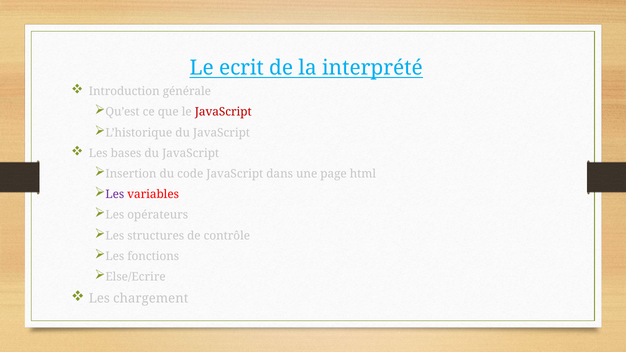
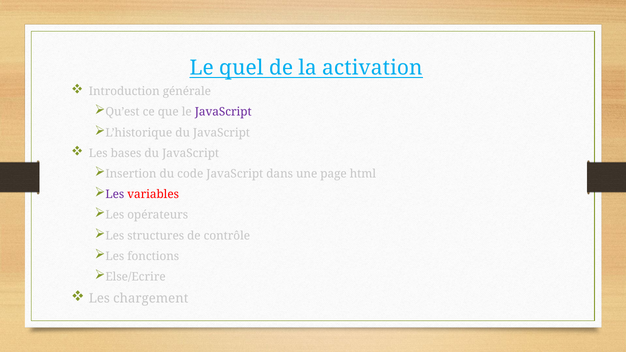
ecrit: ecrit -> quel (241, 68)
interprété: interprété -> activation (372, 68)
JavaScript colour: red -> purple (223, 112)
